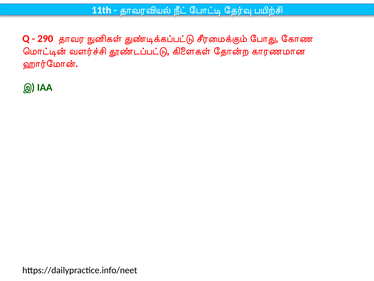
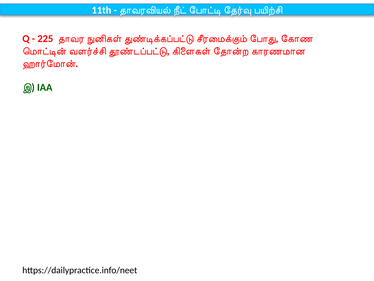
290: 290 -> 225 (45, 39)
